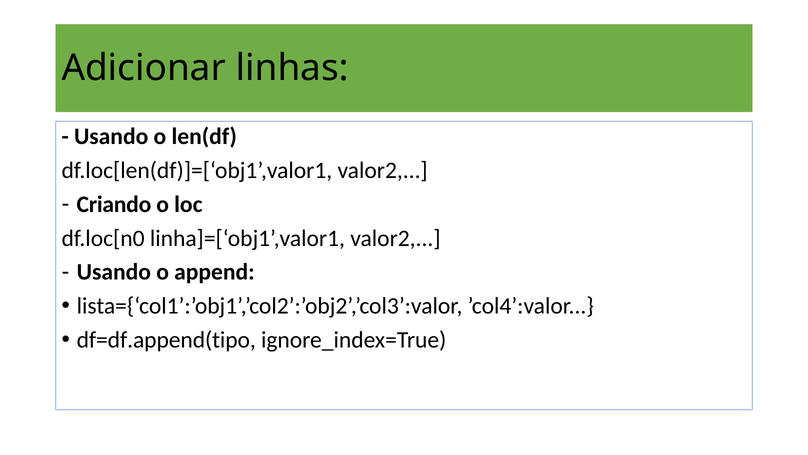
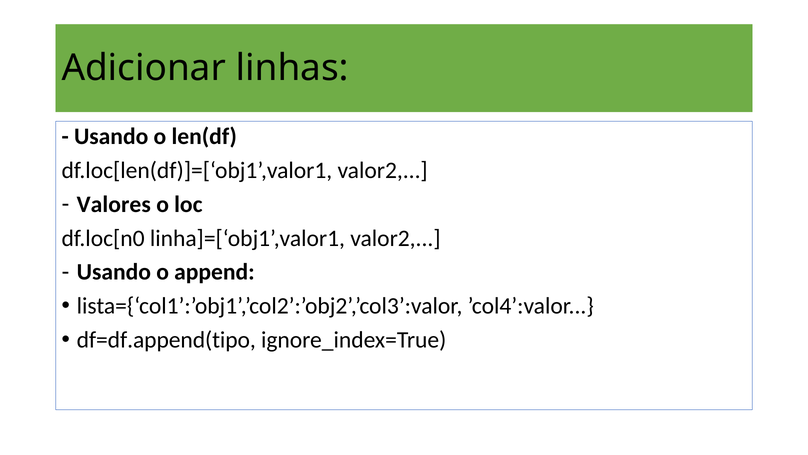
Criando: Criando -> Valores (114, 204)
